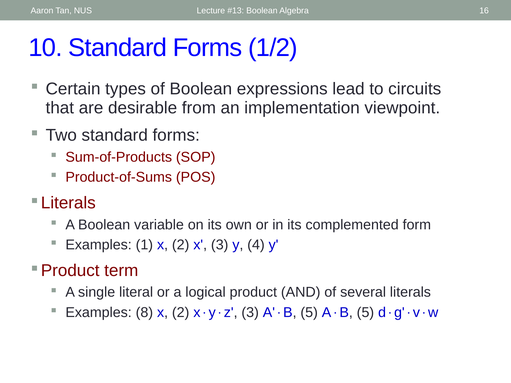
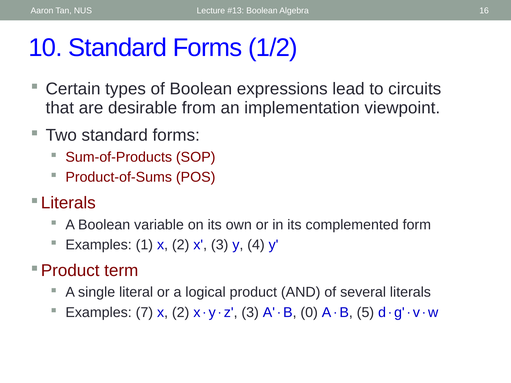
8: 8 -> 7 (144, 313)
5: 5 -> 0 (309, 313)
